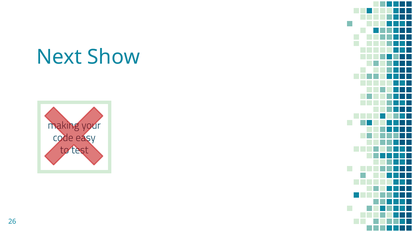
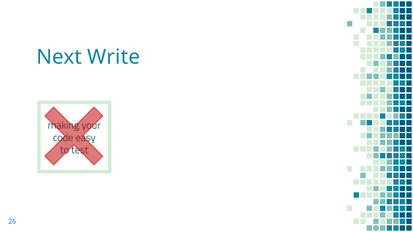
Show: Show -> Write (114, 57)
